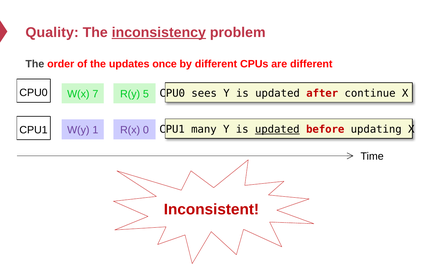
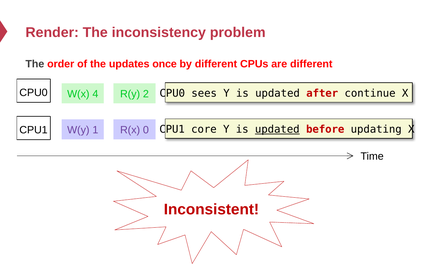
Quality: Quality -> Render (52, 32)
inconsistency underline: present -> none (159, 32)
7: 7 -> 4 (95, 94)
5: 5 -> 2 (146, 94)
many: many -> core (204, 129)
